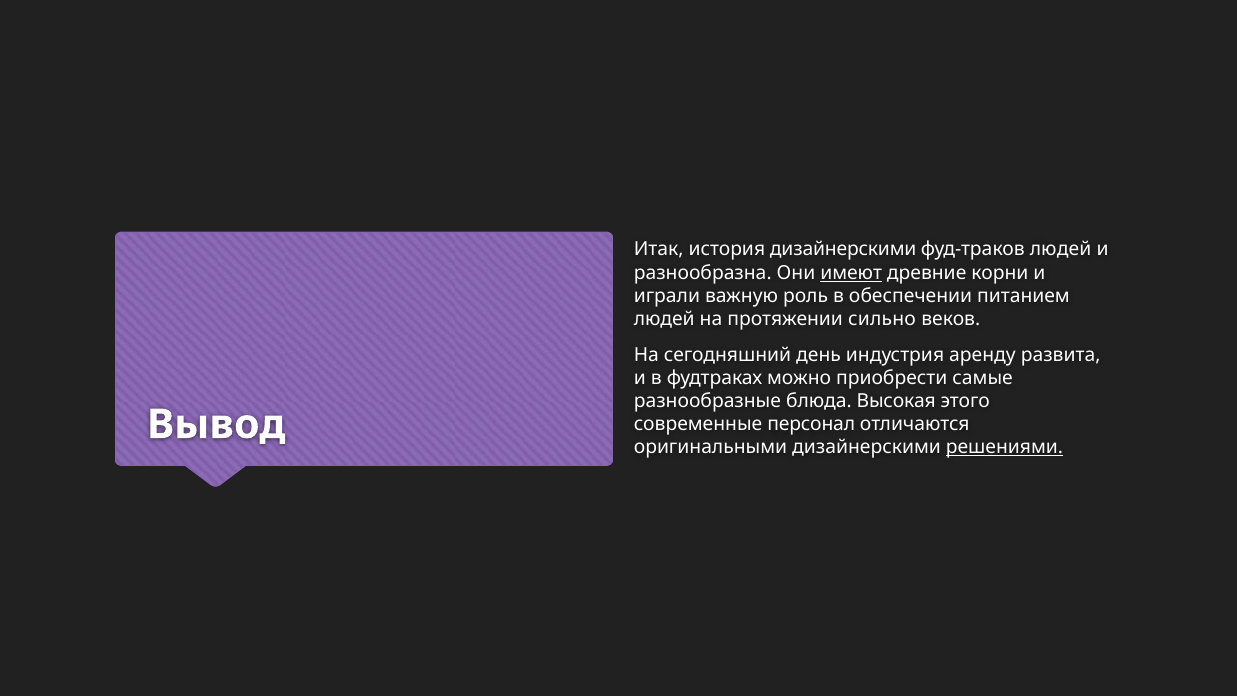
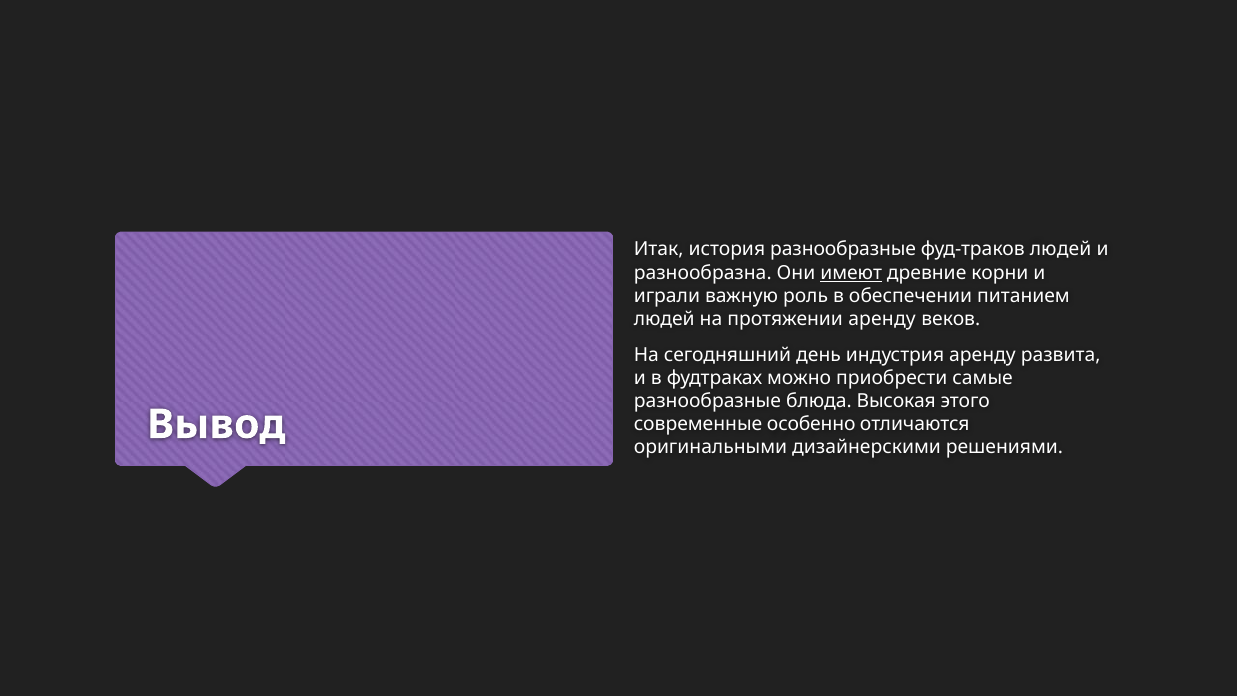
история дизайнерскими: дизайнерскими -> разнообразные (843, 250)
протяжении сильно: сильно -> аренду (882, 319)
персонал: персонал -> особенно (811, 424)
решениями underline: present -> none (1004, 447)
